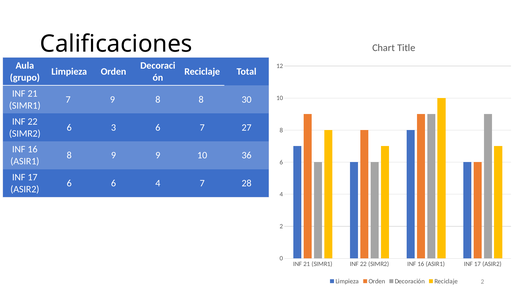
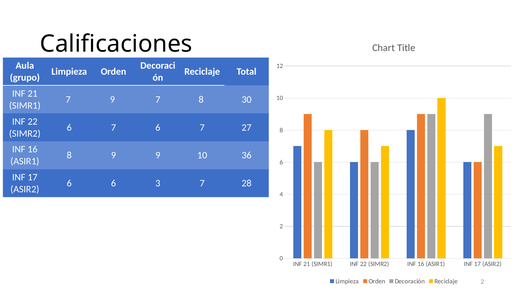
9 8: 8 -> 7 (158, 99)
3: 3 -> 7 (114, 127)
6 4: 4 -> 3 (158, 183)
